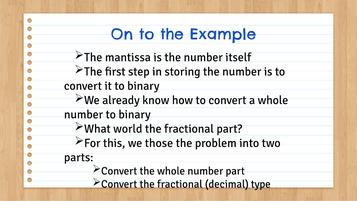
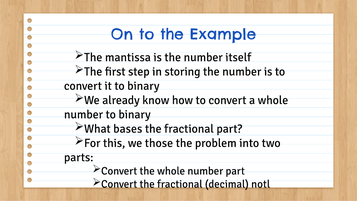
world: world -> bases (128, 129)
type: type -> notl (261, 184)
